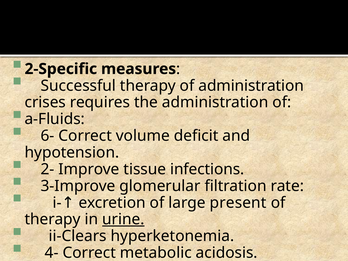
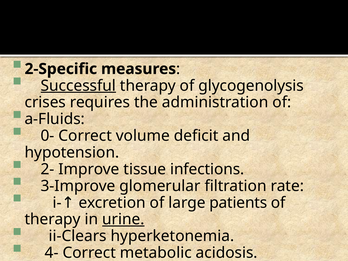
Successful underline: none -> present (78, 86)
of administration: administration -> glycogenolysis (251, 86)
6-: 6- -> 0- (48, 136)
present: present -> patients (238, 203)
